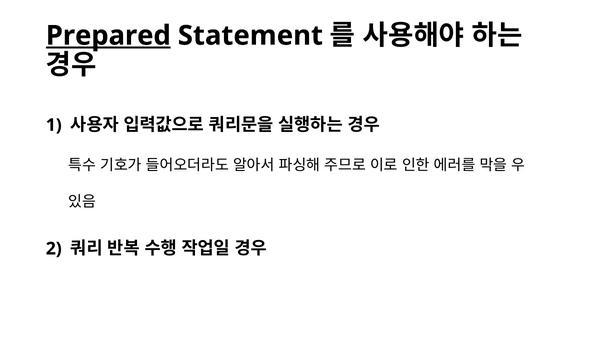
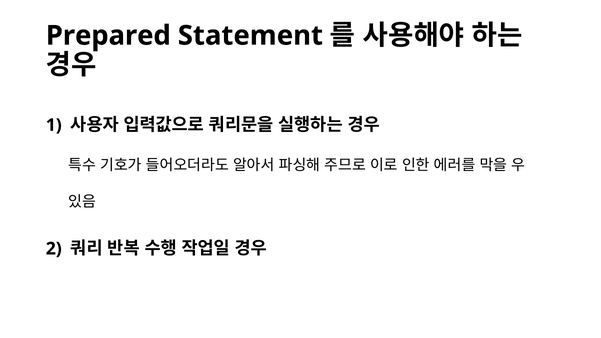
Prepared underline: present -> none (108, 36)
